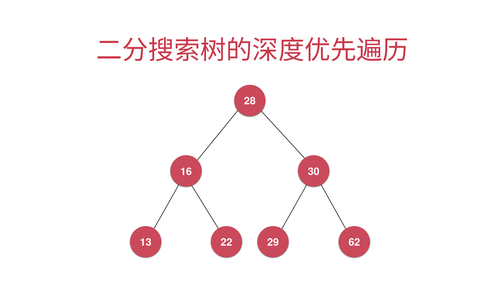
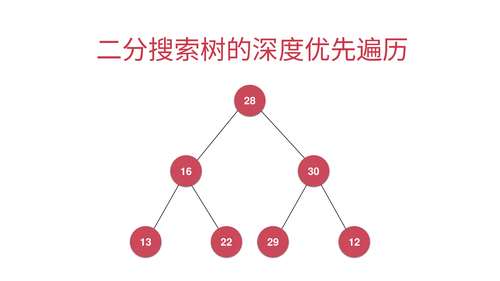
62: 62 -> 12 (354, 243)
